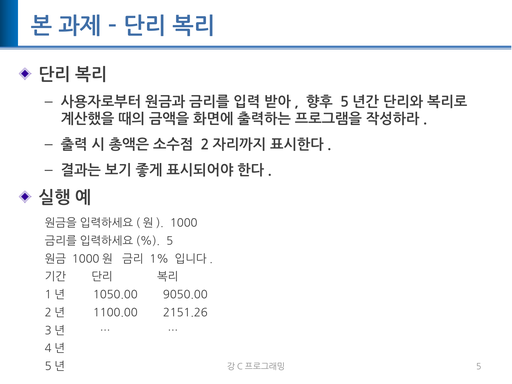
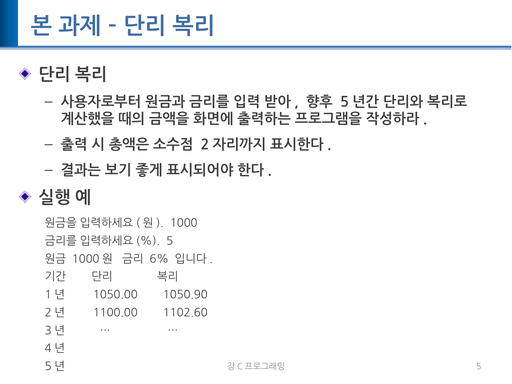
1%: 1% -> 6% (159, 259)
9050.00: 9050.00 -> 1050.90 (185, 295)
2151.26: 2151.26 -> 1102.60 (185, 313)
